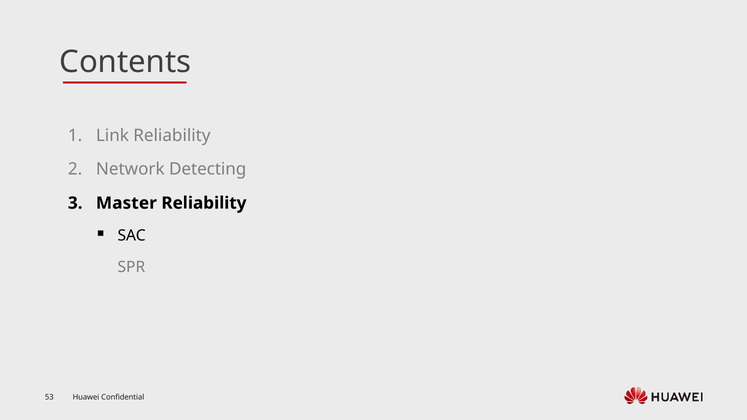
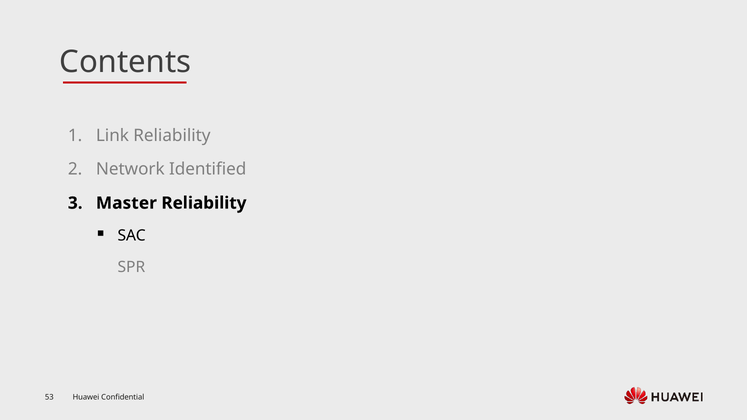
Detecting: Detecting -> Identified (208, 169)
